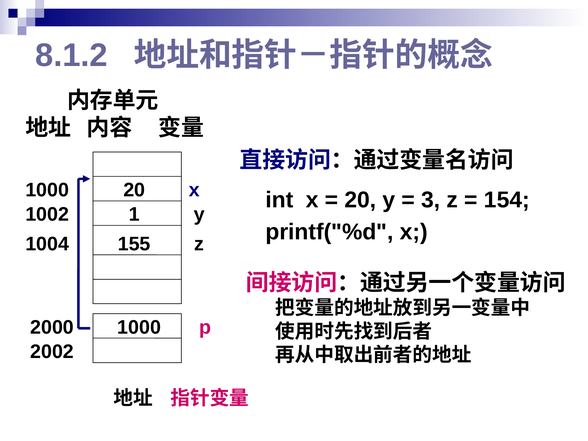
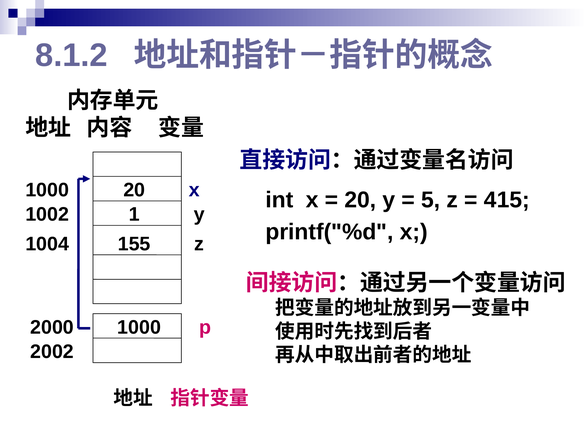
3: 3 -> 5 (431, 200)
154: 154 -> 415 (507, 200)
